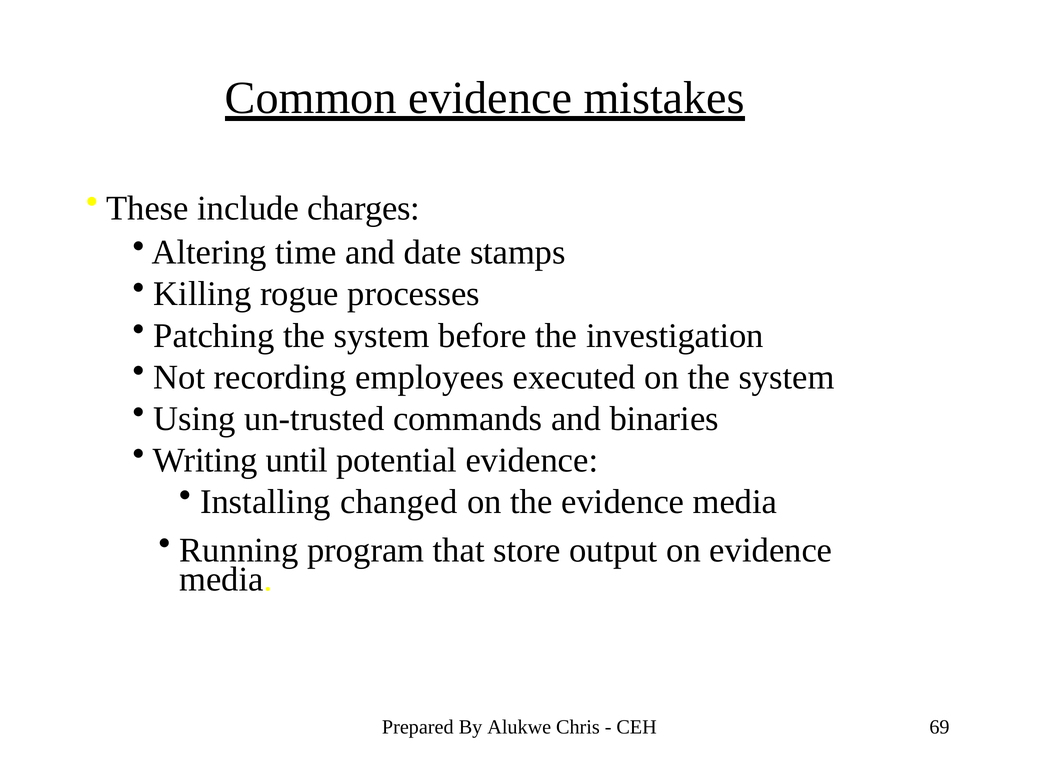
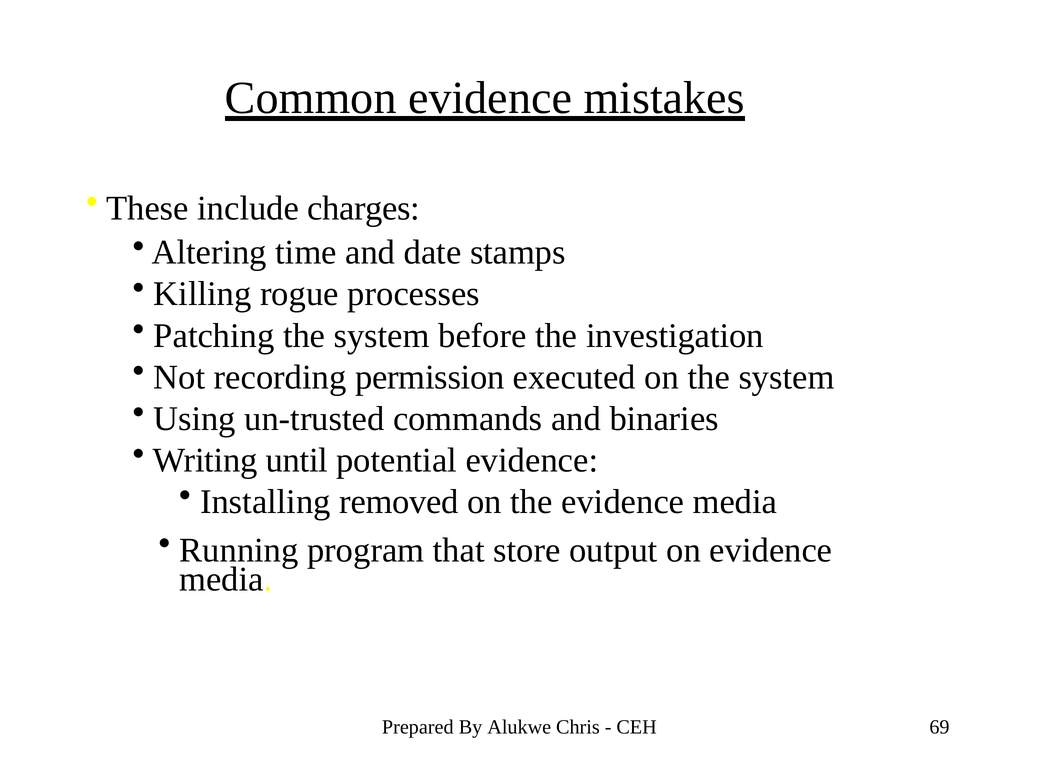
employees: employees -> permission (430, 377)
changed: changed -> removed (399, 502)
